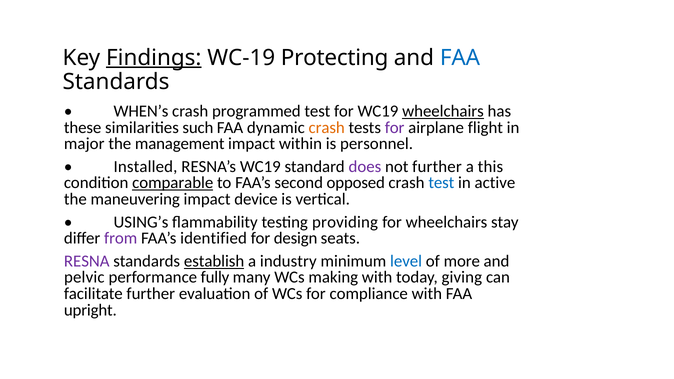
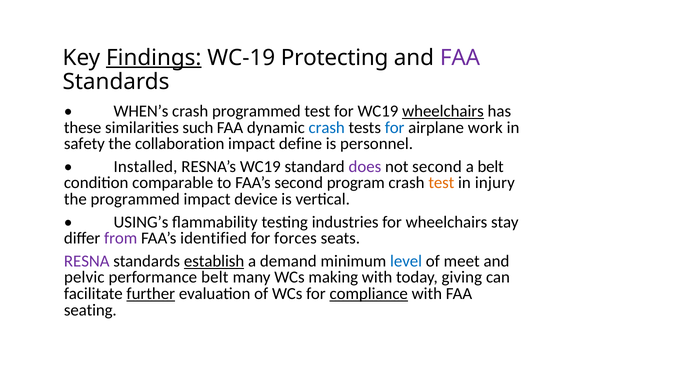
FAA colour: blue -> purple (460, 58)
crash colour: orange -> blue (327, 128)
for colour: purple -> blue (395, 128)
flight: flight -> work (485, 128)
major: major -> safety (84, 144)
management: management -> collaboration (180, 144)
within: within -> define (301, 144)
not further: further -> second (437, 167)
a this: this -> belt (491, 167)
comparable underline: present -> none (173, 183)
opposed: opposed -> program (356, 183)
test colour: blue -> orange (441, 183)
active: active -> injury (495, 183)
the maneuvering: maneuvering -> programmed (135, 199)
providing: providing -> industries (345, 222)
design: design -> forces (295, 238)
industry: industry -> demand (288, 261)
more: more -> meet (462, 261)
performance fully: fully -> belt (215, 278)
further underline: none -> present (151, 294)
compliance underline: none -> present (369, 294)
upright: upright -> seating (90, 310)
